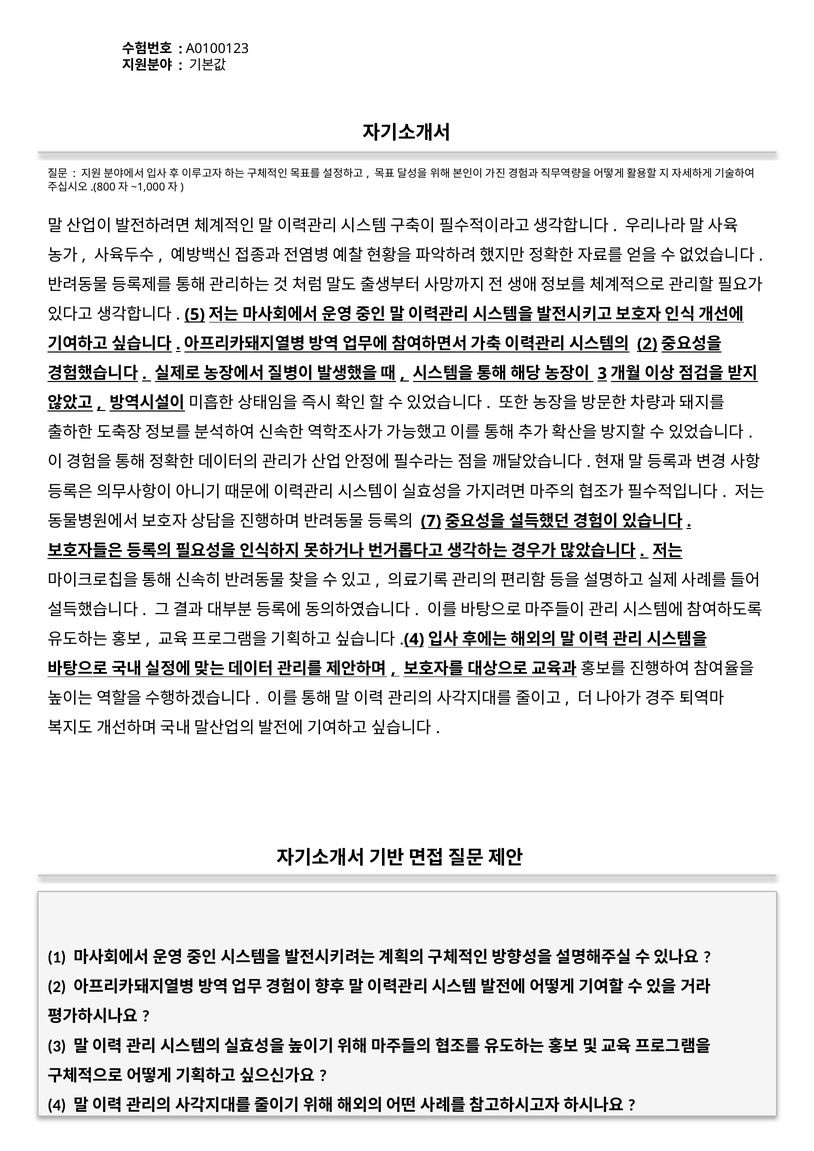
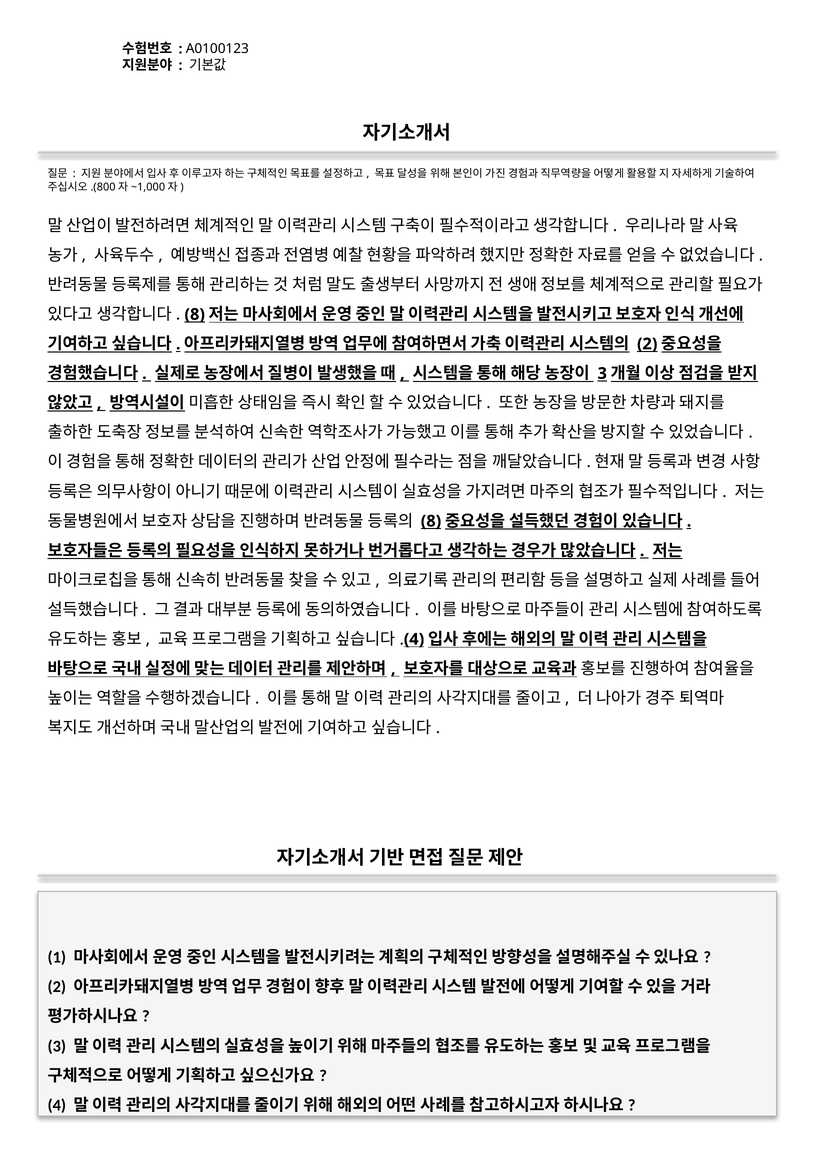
5: 5 -> 8 (195, 314)
7: 7 -> 8 (431, 521)
